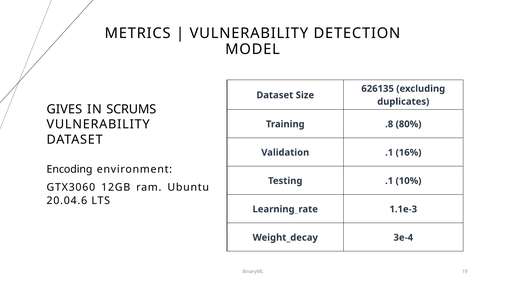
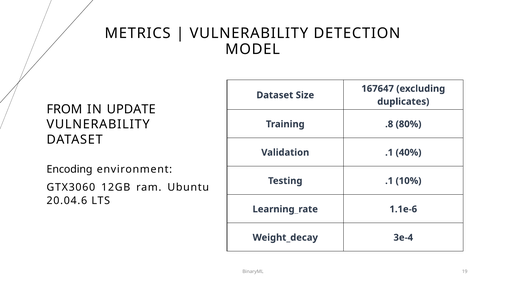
626135: 626135 -> 167647 (378, 89)
GIVES: GIVES -> FROM (64, 109)
SCRUMS: SCRUMS -> UPDATE (131, 109)
16%: 16% -> 40% (409, 152)
1.1e-3: 1.1e-3 -> 1.1e-6 (403, 209)
